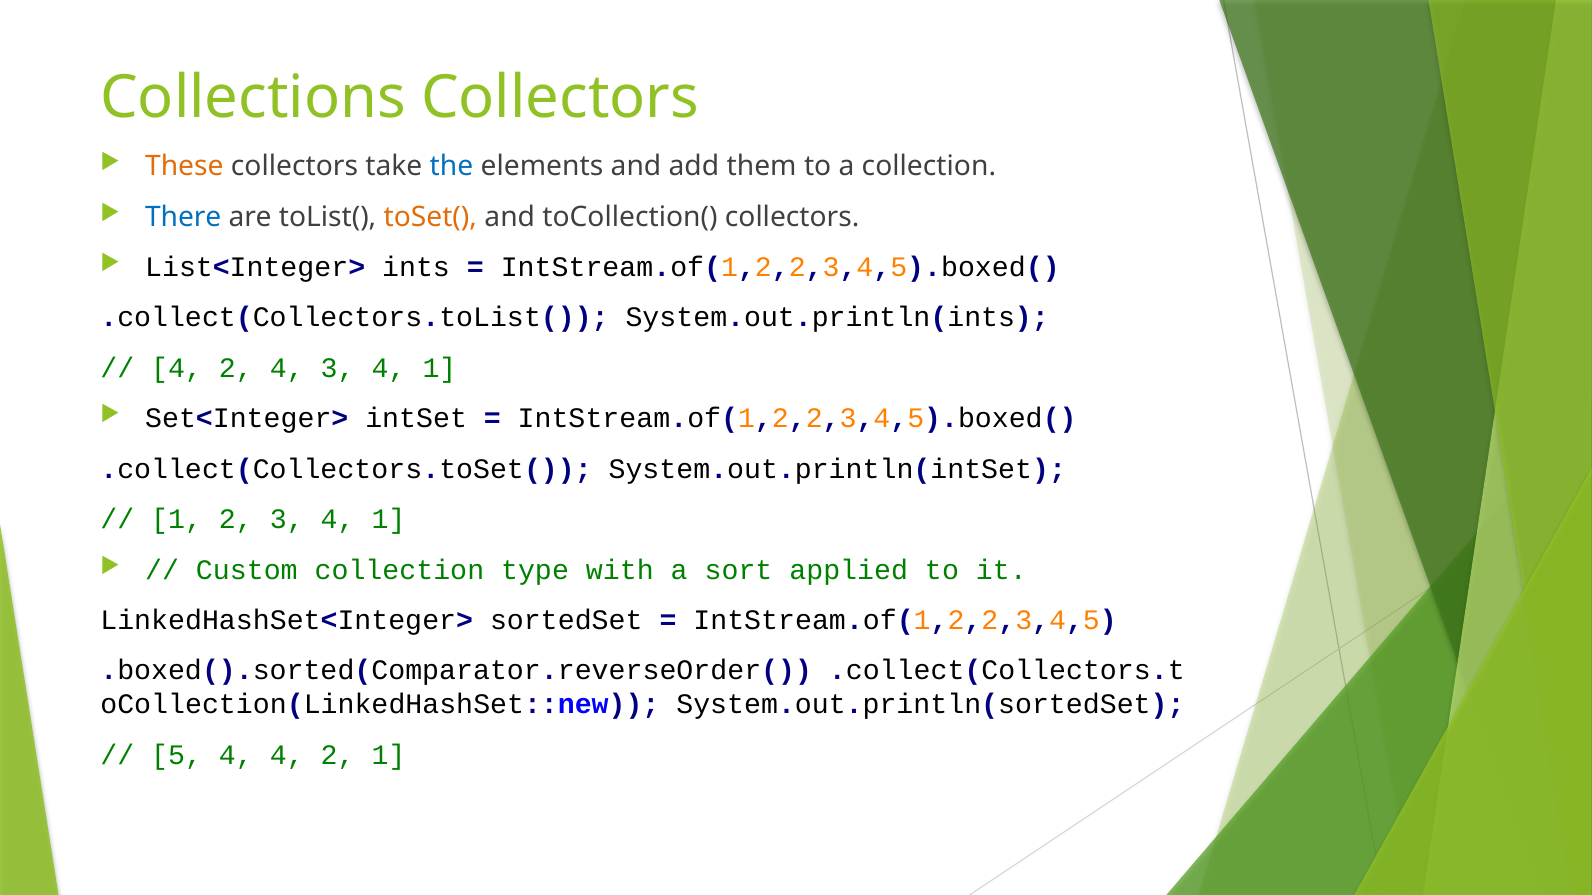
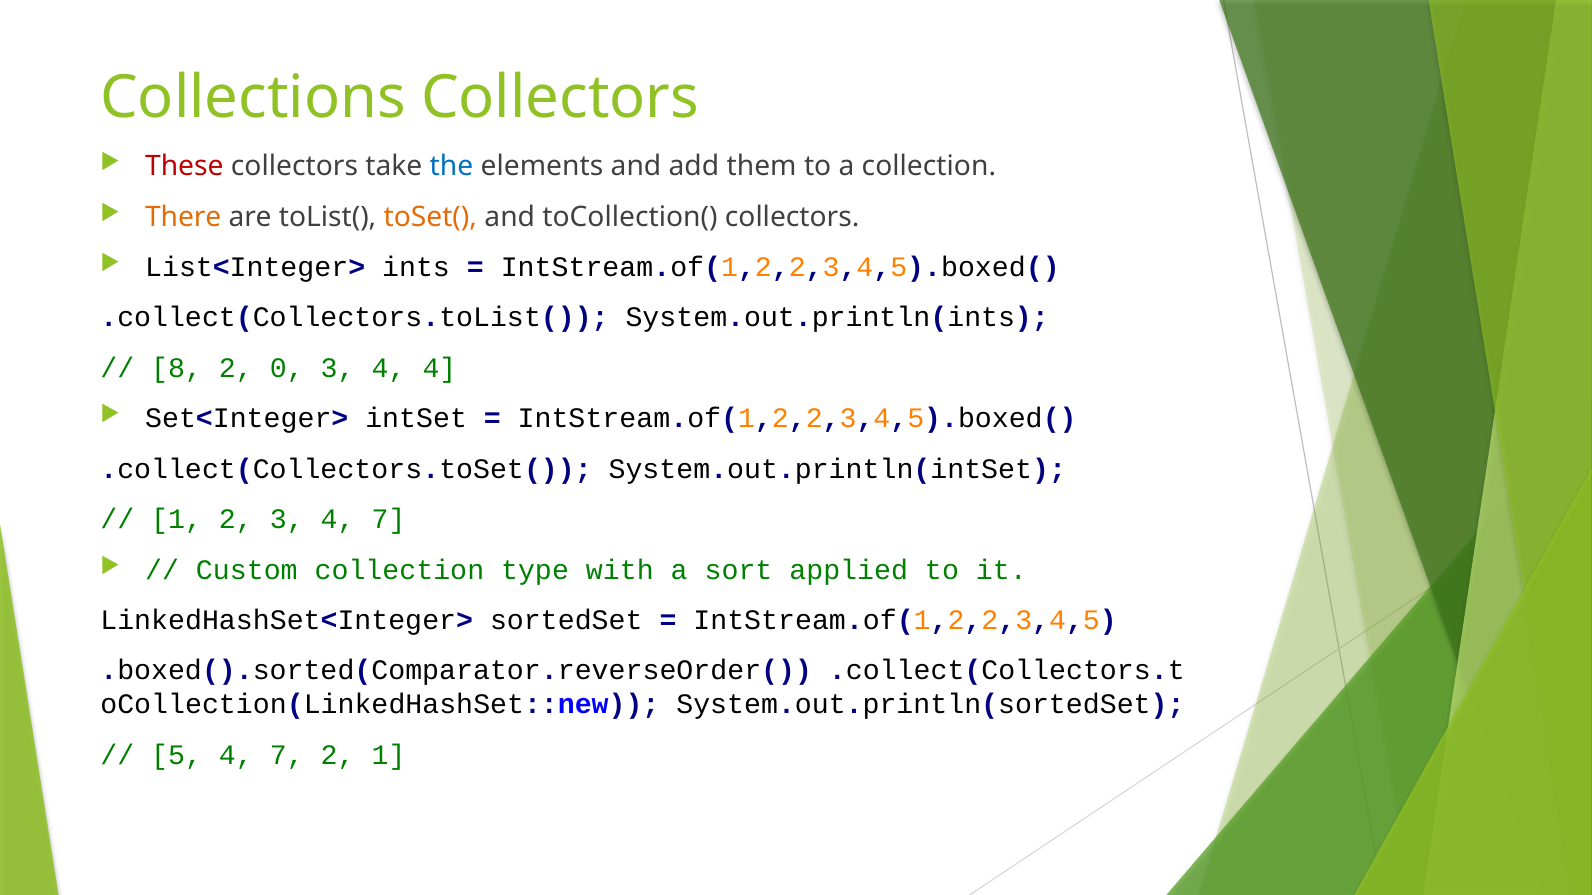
These colour: orange -> red (184, 167)
There colour: blue -> orange (183, 217)
4: 4 -> 8 (177, 368)
2 4: 4 -> 0 (287, 368)
1: 1 -> 4 (439, 368)
2 3 4 1: 1 -> 7 (389, 520)
5 4 4: 4 -> 7 (287, 755)
